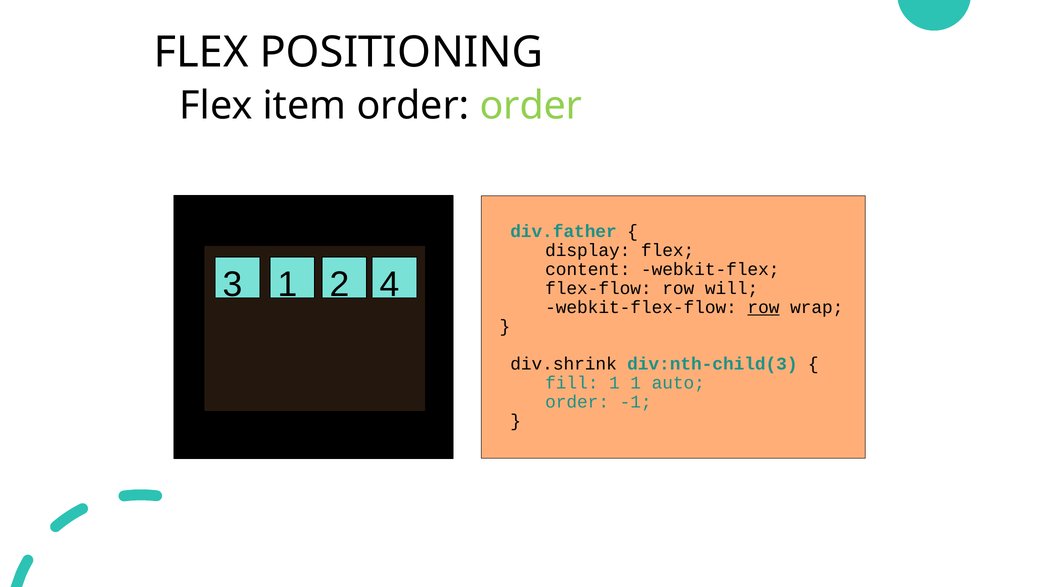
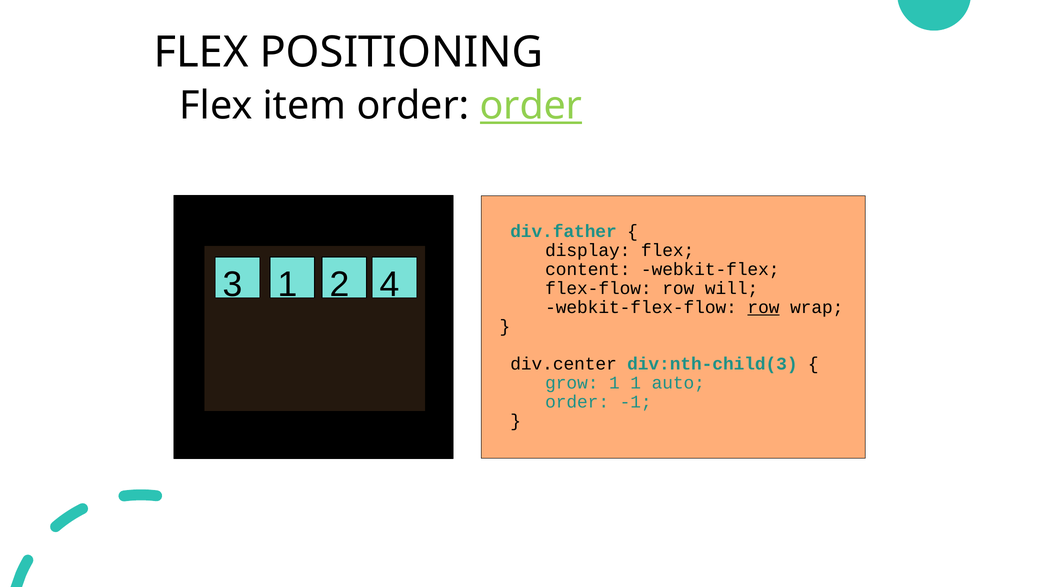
order underline: none -> present (531, 106)
div.shrink: div.shrink -> div.center (564, 364)
fill: fill -> grow (572, 383)
